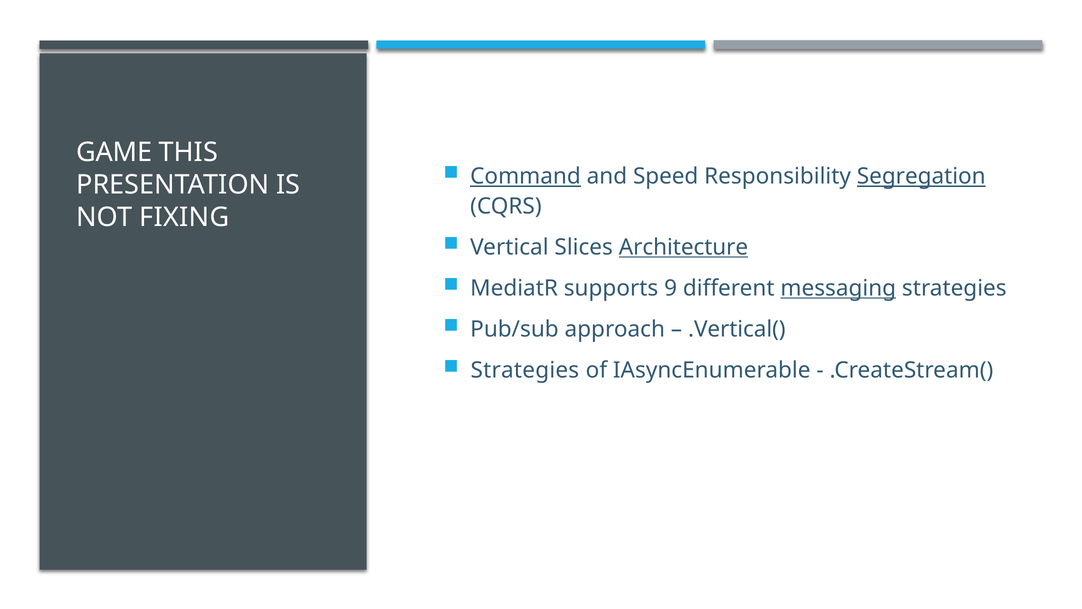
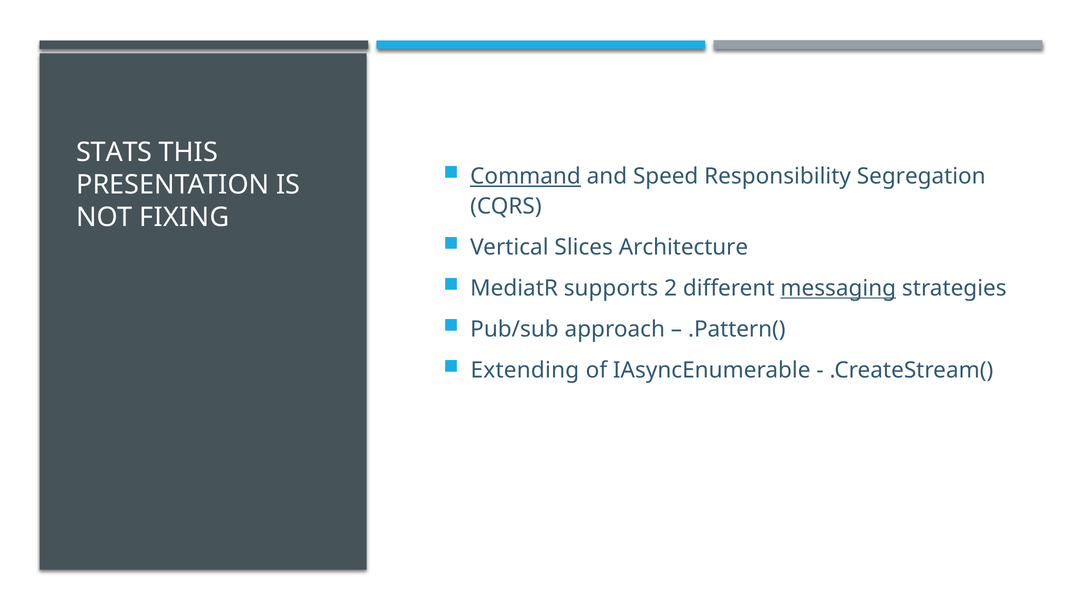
GAME: GAME -> STATS (114, 152)
Segregation underline: present -> none (921, 176)
Architecture underline: present -> none (684, 247)
9: 9 -> 2 (671, 288)
.Vertical(: .Vertical( -> .Pattern( (737, 329)
Strategies: Strategies -> Extending (525, 370)
